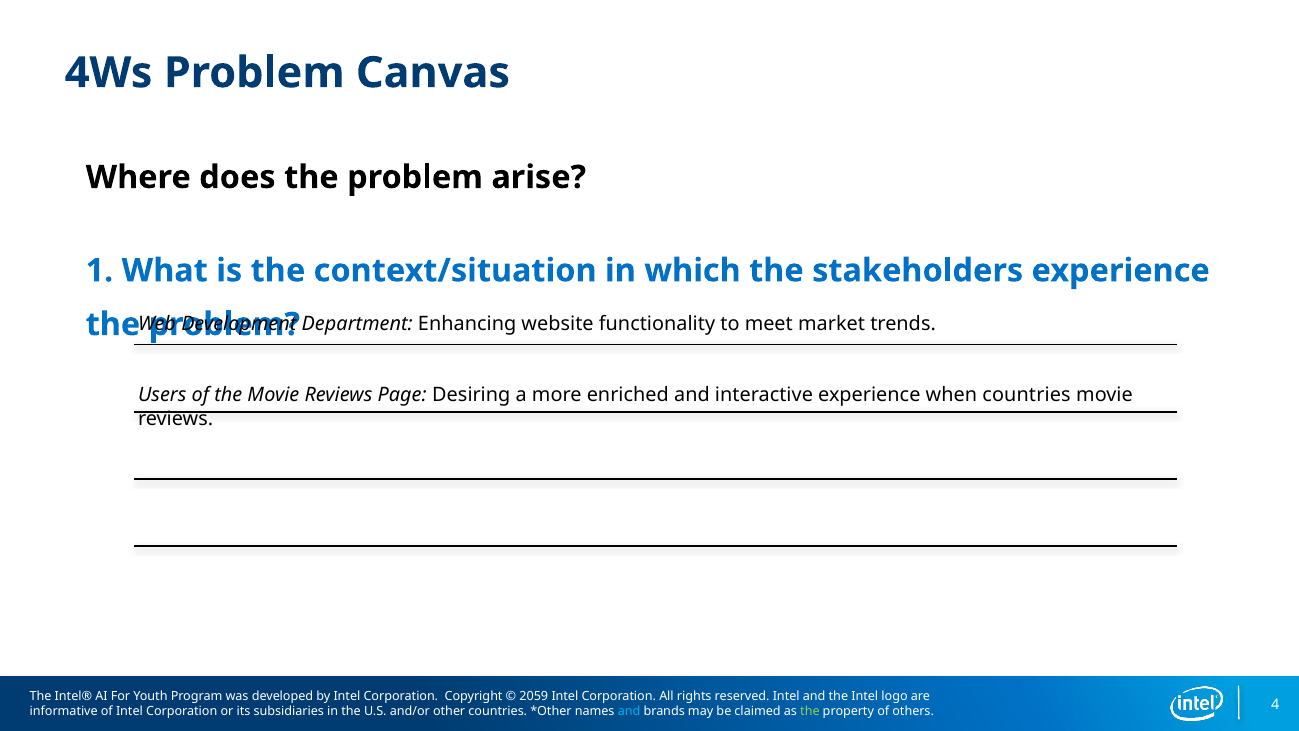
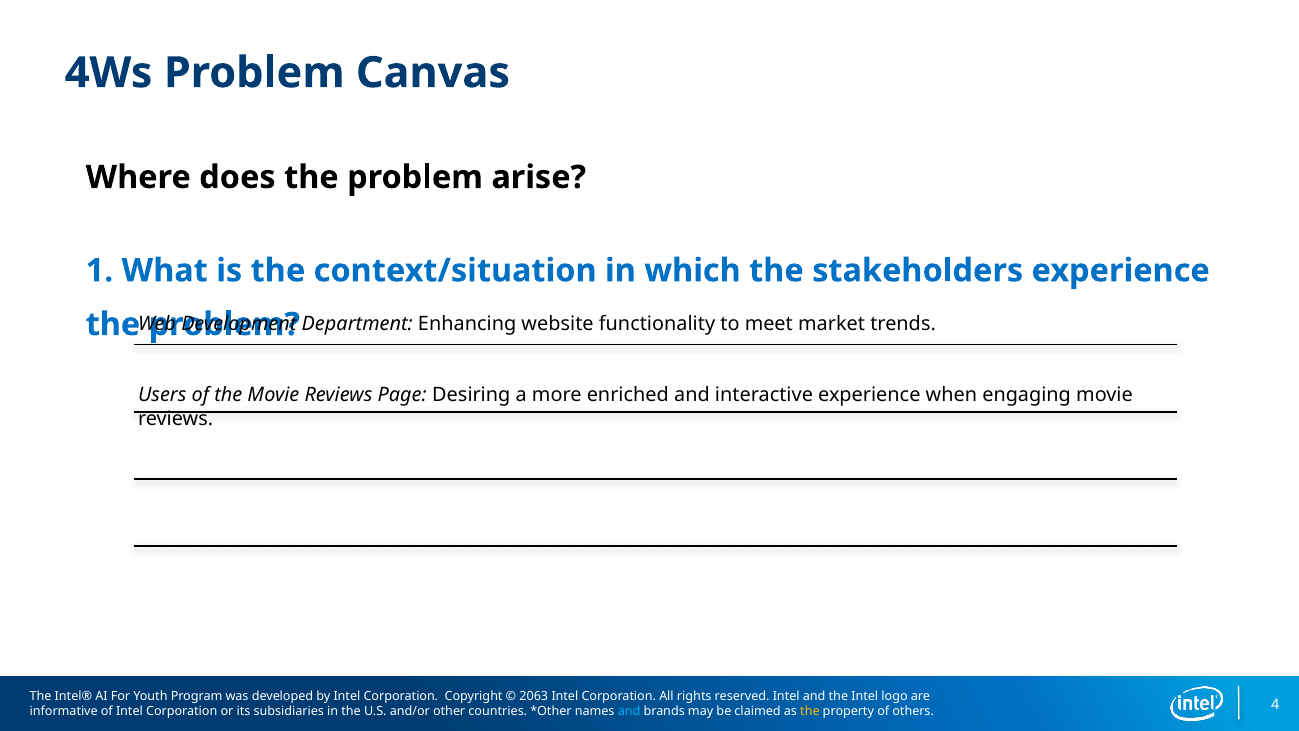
when countries: countries -> engaging (1027, 395)
2059: 2059 -> 2063 (534, 696)
the colour: light green -> yellow (810, 711)
